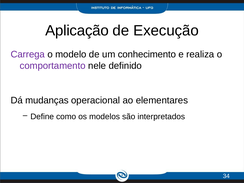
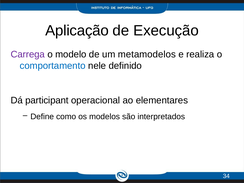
conhecimento: conhecimento -> metamodelos (147, 54)
comportamento colour: purple -> blue (53, 66)
mudanças: mudanças -> participant (47, 100)
